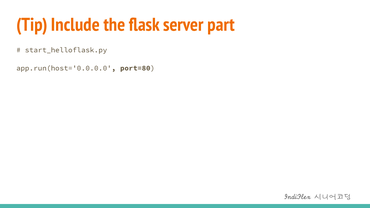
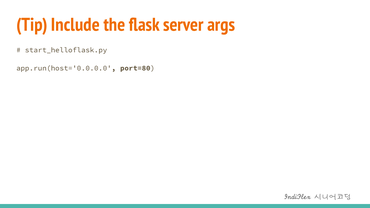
part: part -> args (221, 25)
